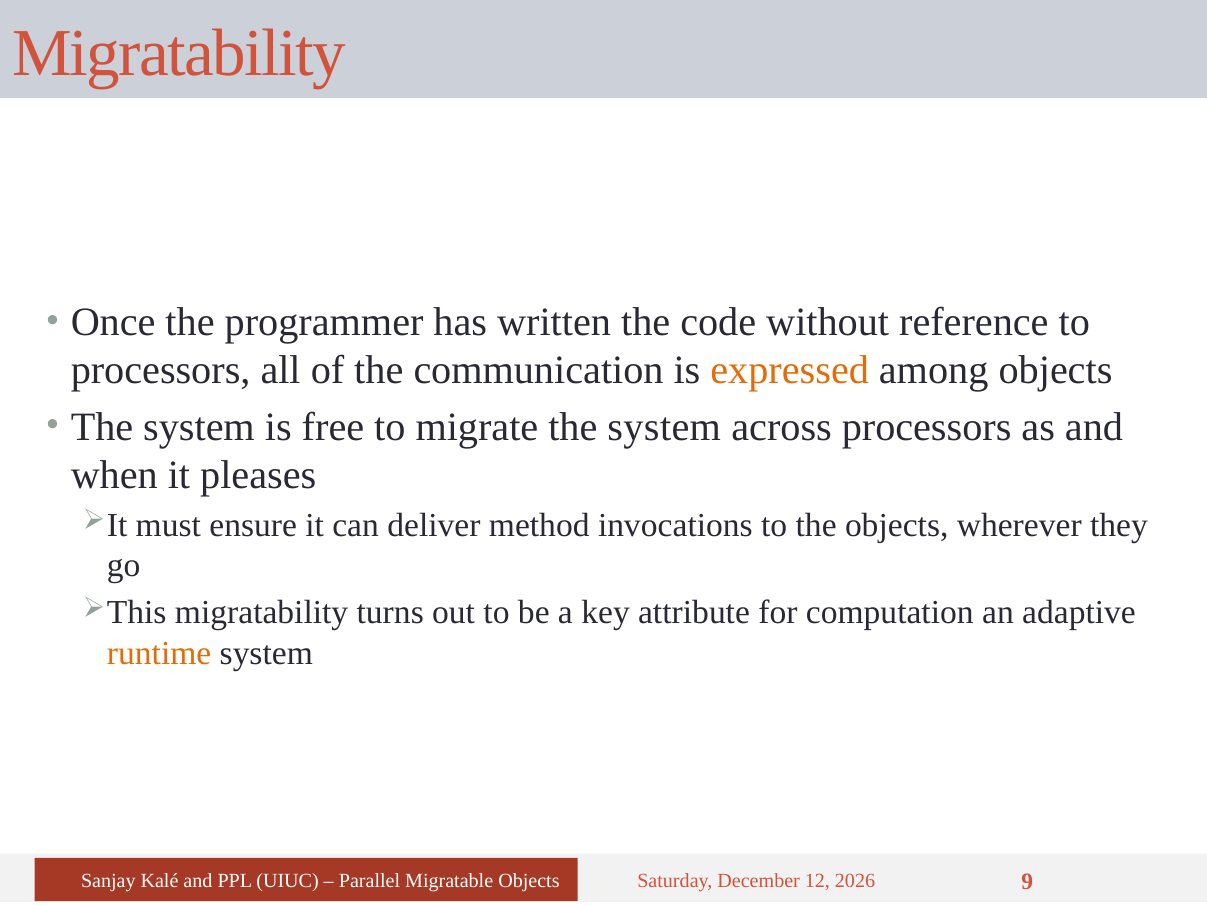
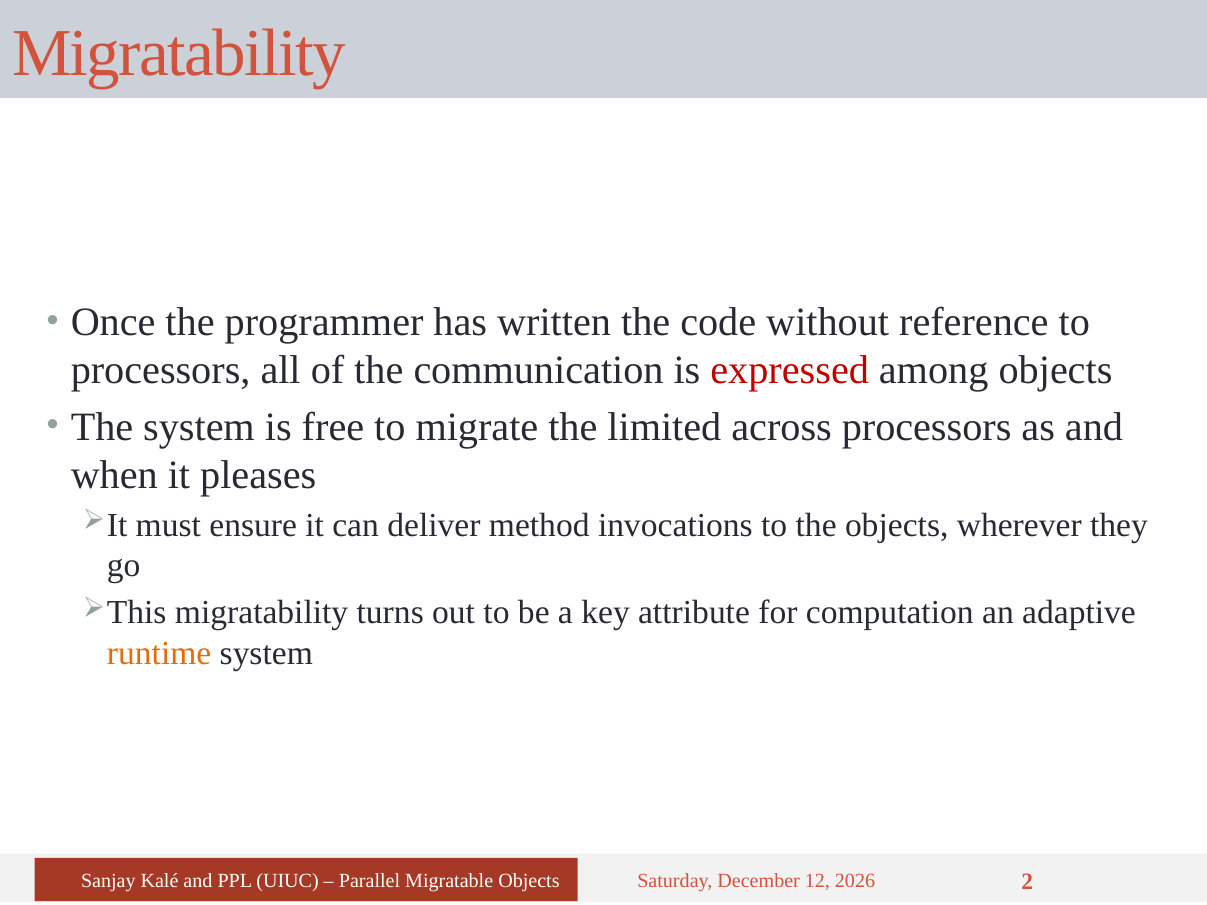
expressed colour: orange -> red (790, 371)
migrate the system: system -> limited (664, 427)
9: 9 -> 2 (1027, 882)
